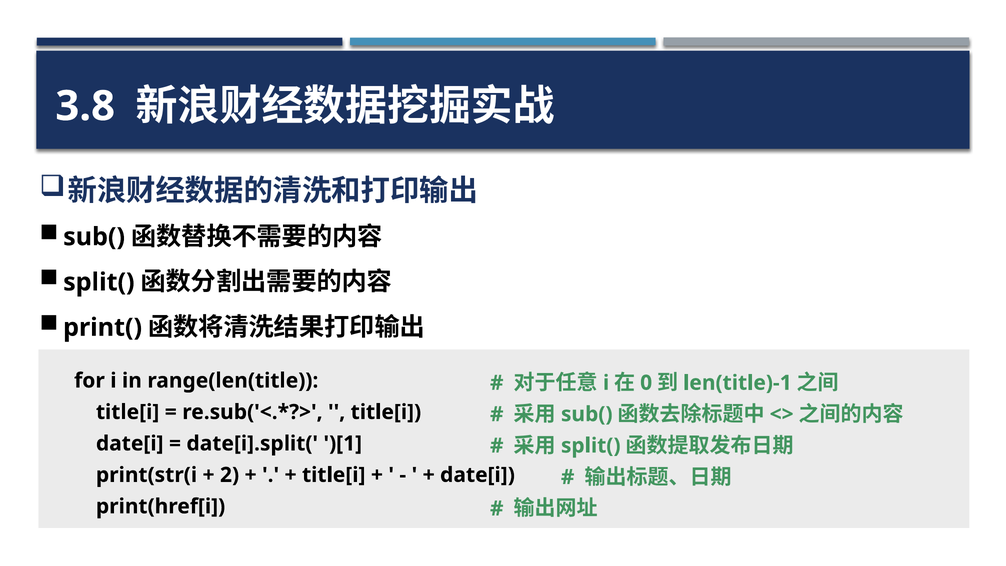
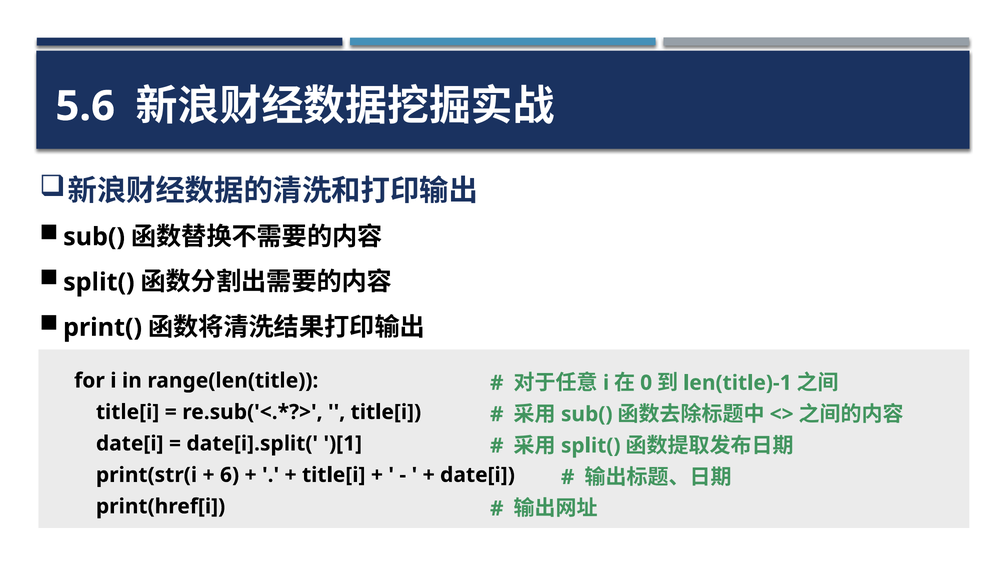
3.8: 3.8 -> 5.6 (85, 106)
2: 2 -> 6 (230, 475)
